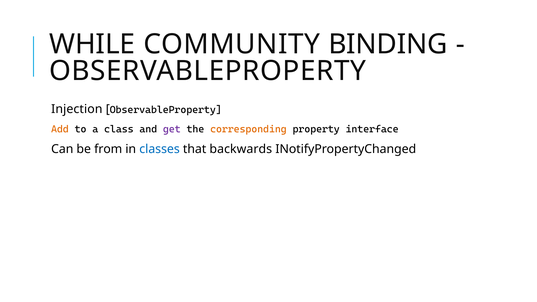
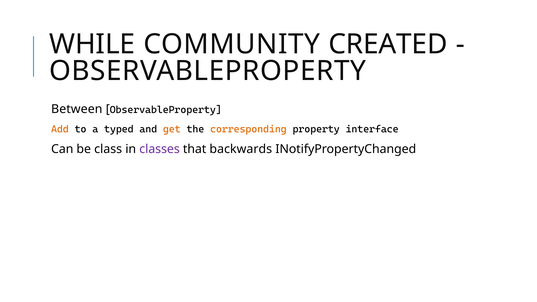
BINDING: BINDING -> CREATED (388, 44)
Injection: Injection -> Between (77, 109)
class: class -> typed (119, 129)
get colour: purple -> orange (172, 129)
from: from -> class (108, 149)
classes colour: blue -> purple (160, 149)
